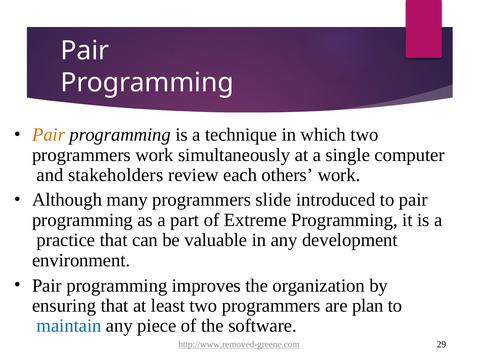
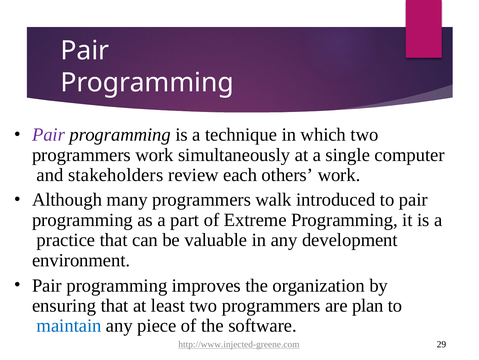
Pair colour: orange -> purple (49, 135)
slide: slide -> walk (274, 199)
http://www.removed-greene.com: http://www.removed-greene.com -> http://www.injected-greene.com (239, 344)
